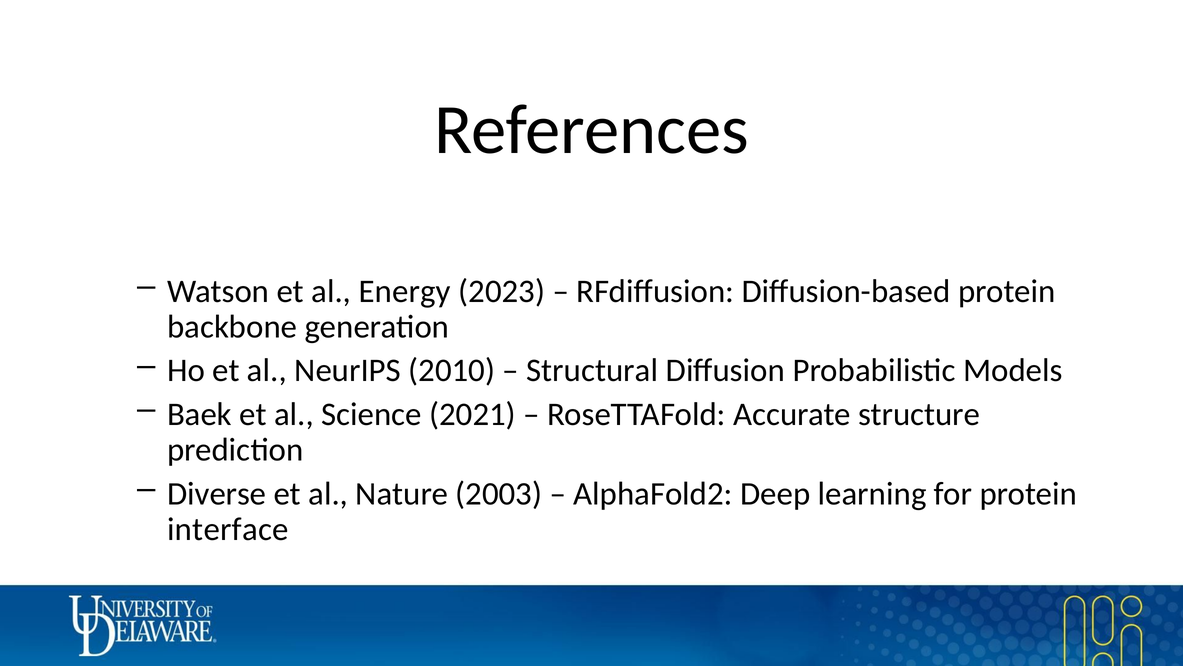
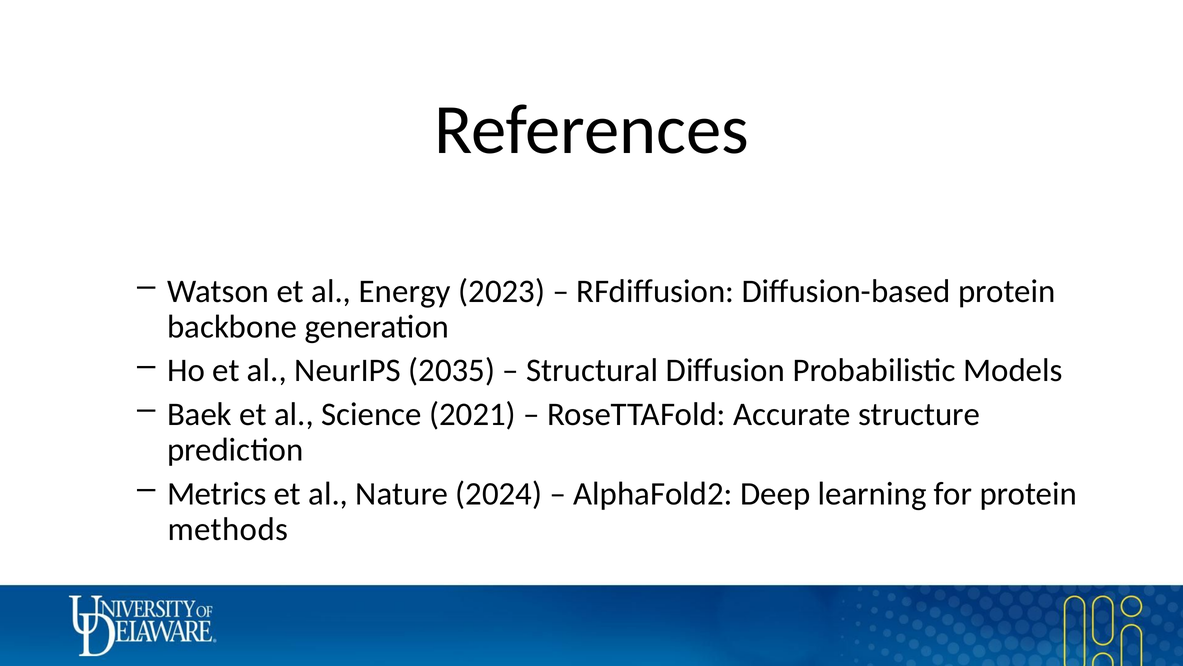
2010: 2010 -> 2035 (452, 370)
Diverse: Diverse -> Metrics (217, 493)
2003: 2003 -> 2024 (499, 493)
interface: interface -> methods (228, 529)
